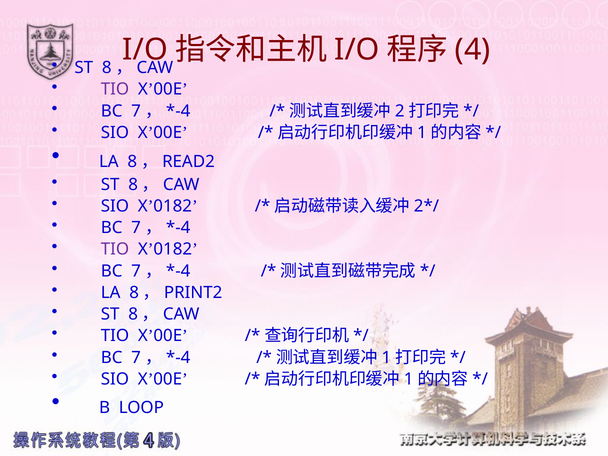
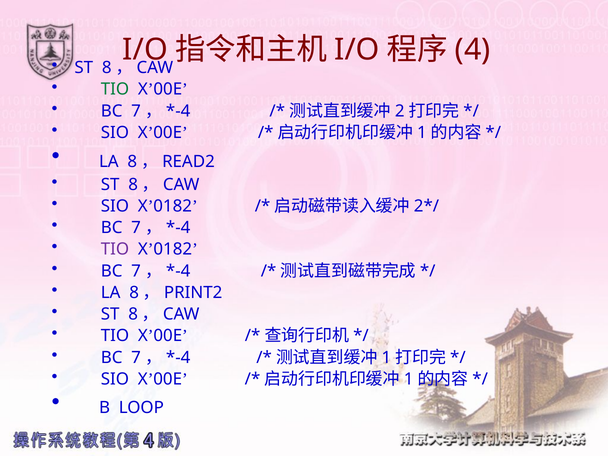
TIO colour: purple -> green (115, 89)
